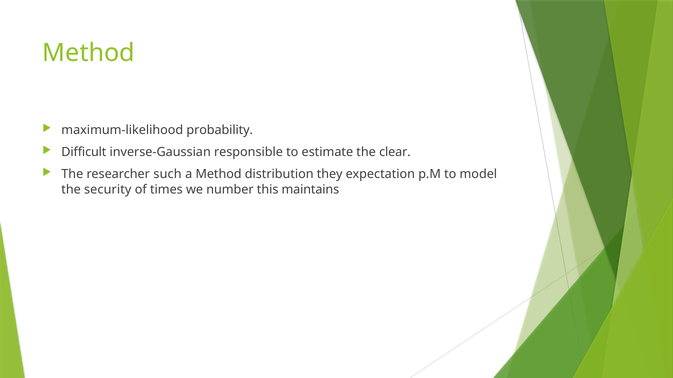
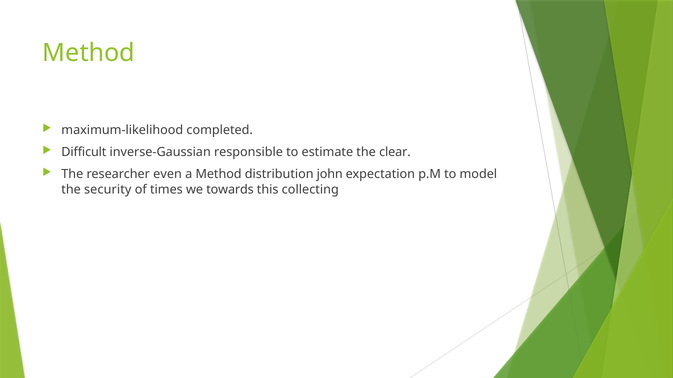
probability: probability -> completed (220, 130)
such: such -> even (168, 175)
they: they -> john (330, 175)
number: number -> towards (230, 190)
maintains: maintains -> collecting (310, 190)
